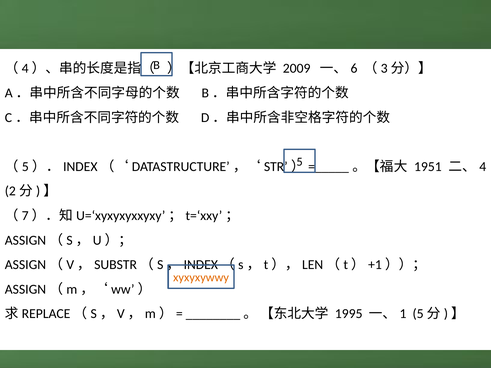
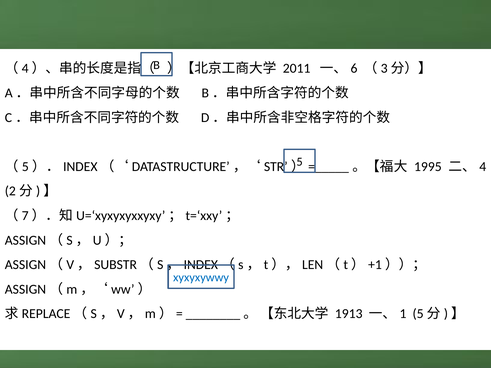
2009: 2009 -> 2011 (297, 69)
1951: 1951 -> 1995 (428, 167)
xyxyxywwy colour: orange -> blue (201, 278)
1995: 1995 -> 1913 (349, 314)
